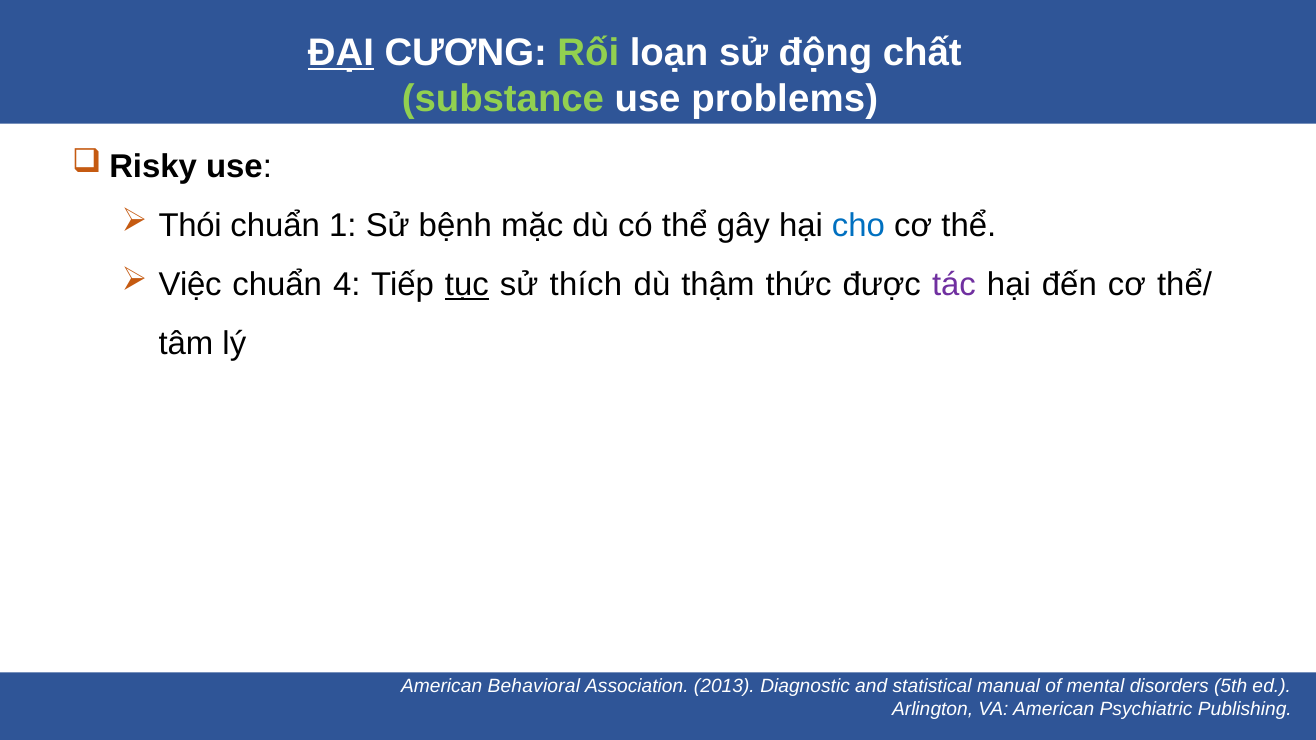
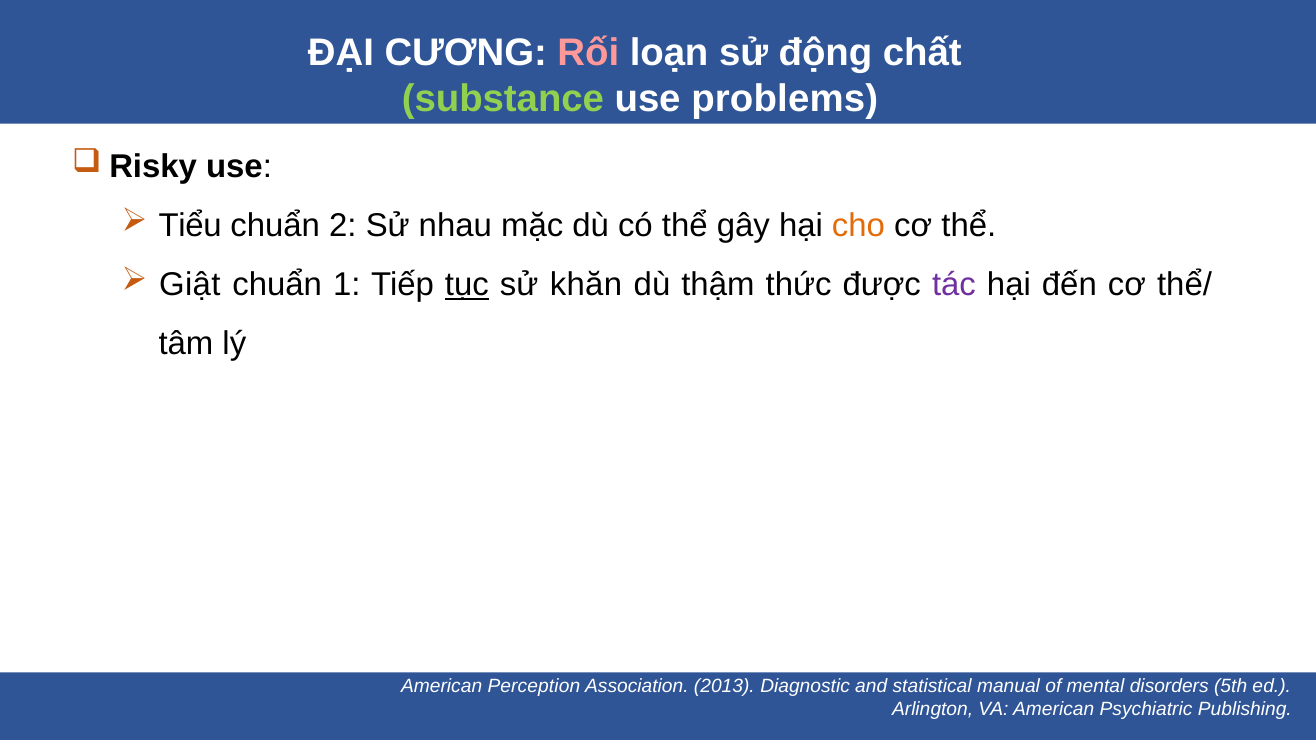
ĐẠI underline: present -> none (341, 53)
Rối colour: light green -> pink (588, 53)
Thói: Thói -> Tiểu (190, 226)
1: 1 -> 2 (343, 226)
bệnh: bệnh -> nhau (455, 226)
cho colour: blue -> orange (859, 226)
Việc: Việc -> Giật (190, 285)
4: 4 -> 1 (347, 285)
thích: thích -> khăn (586, 285)
Behavioral: Behavioral -> Perception (534, 687)
